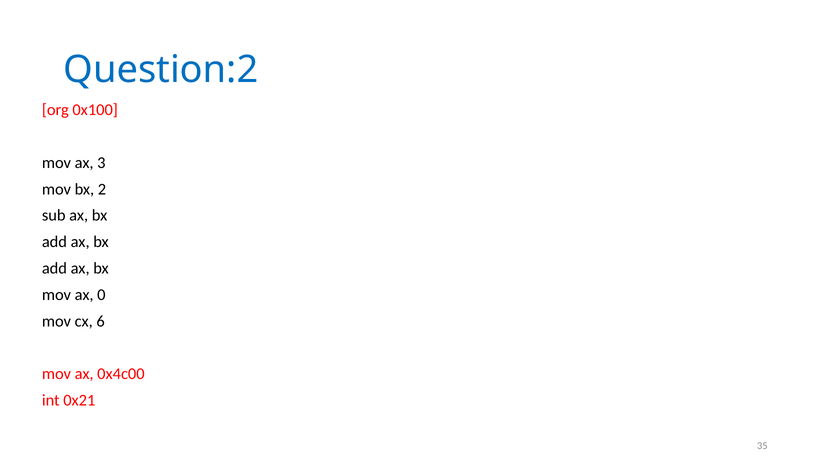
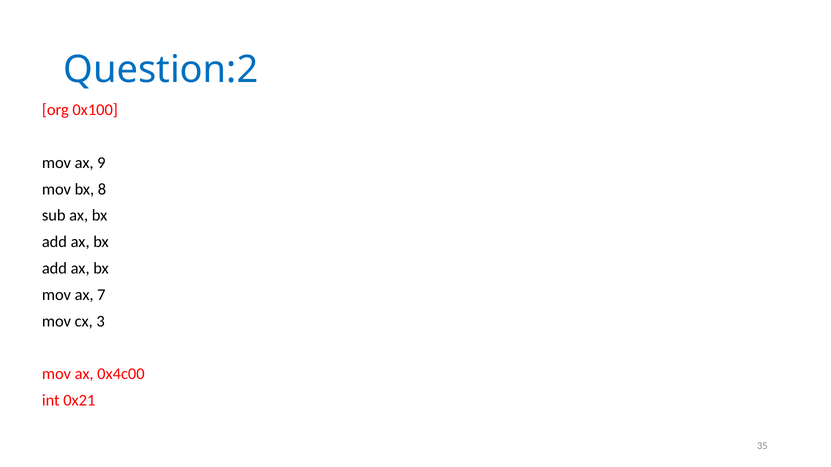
3: 3 -> 9 (101, 163)
2: 2 -> 8 (102, 189)
0: 0 -> 7 (101, 295)
6: 6 -> 3 (101, 321)
